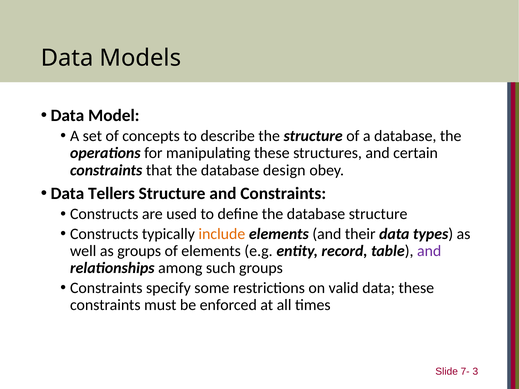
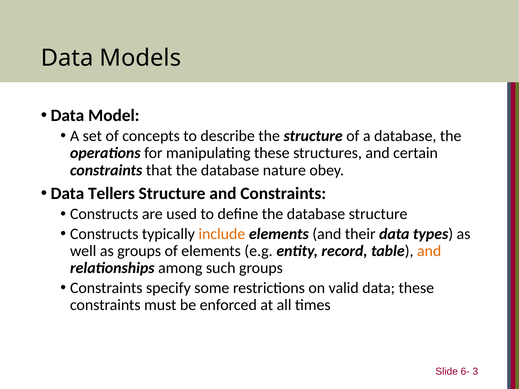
design: design -> nature (284, 170)
and colour: purple -> orange (429, 251)
7-: 7- -> 6- (465, 372)
